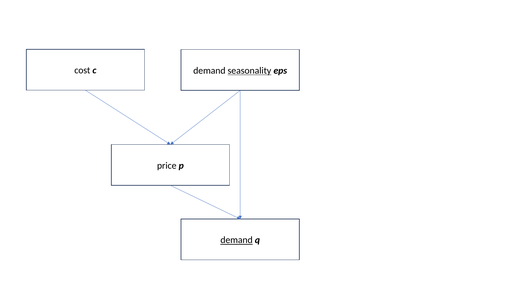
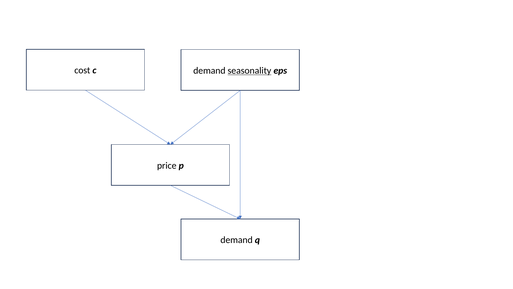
demand underline: present -> none (237, 240)
